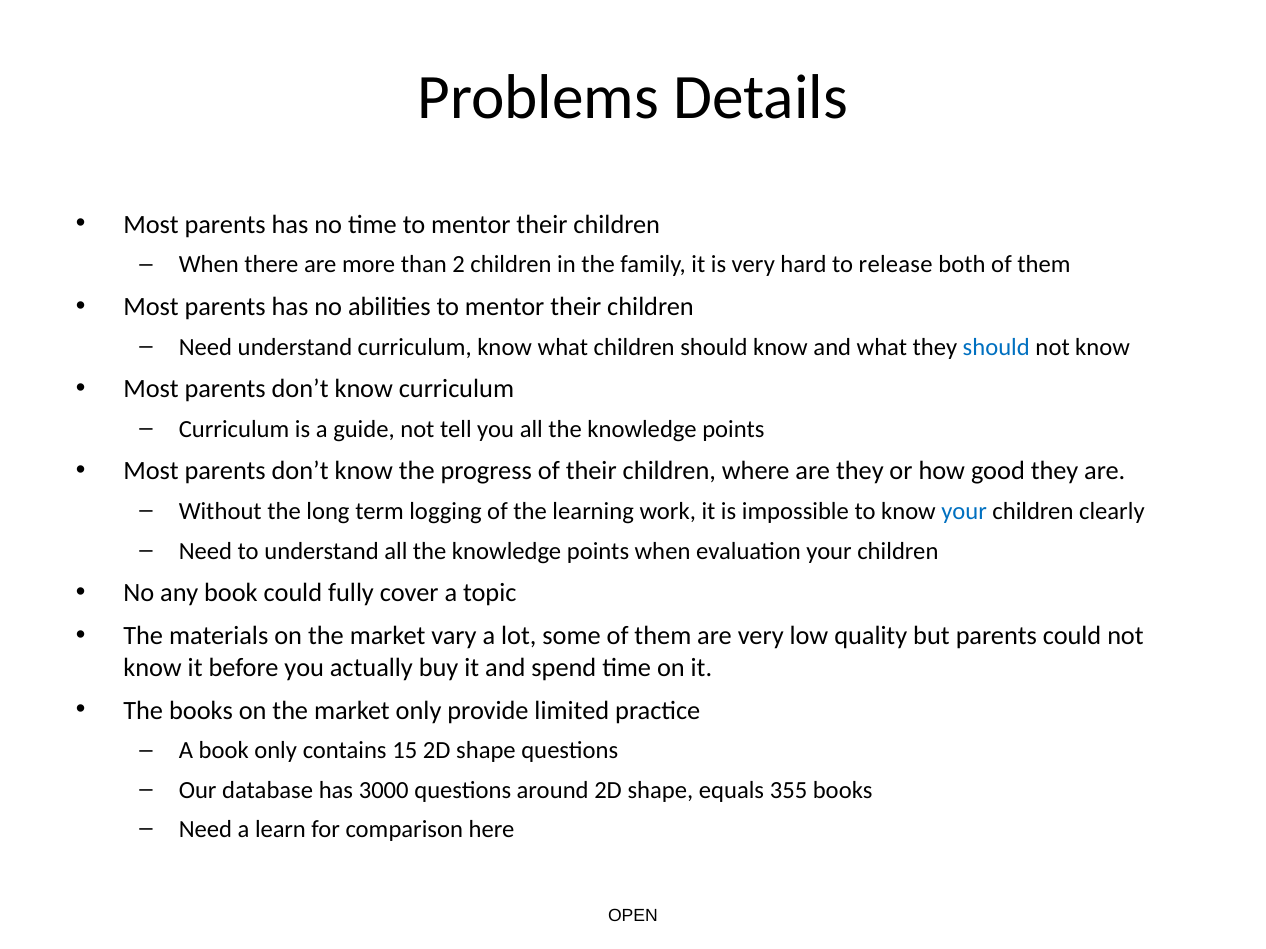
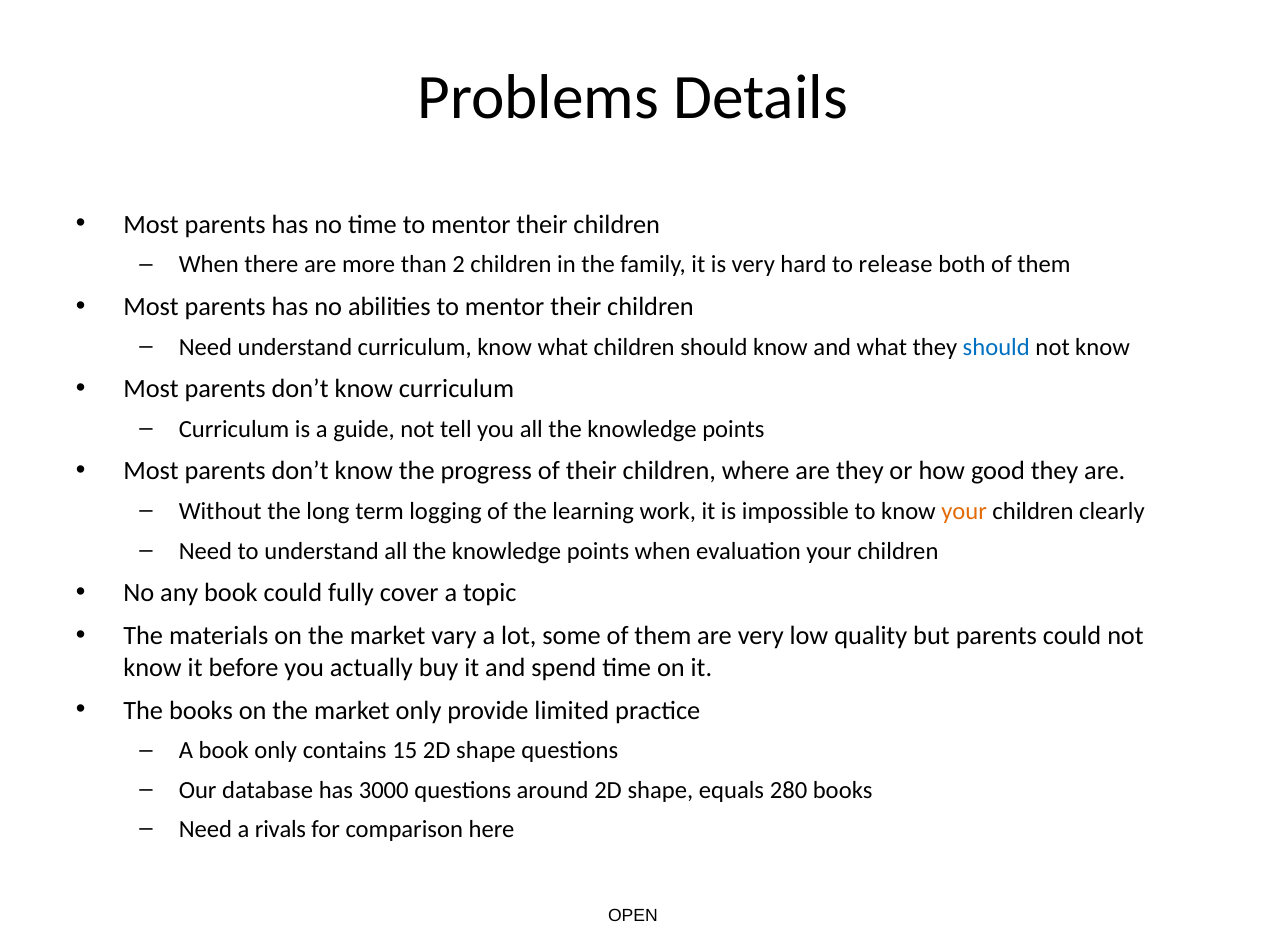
your colour: blue -> orange (964, 512)
355: 355 -> 280 (789, 791)
learn: learn -> rivals (281, 830)
